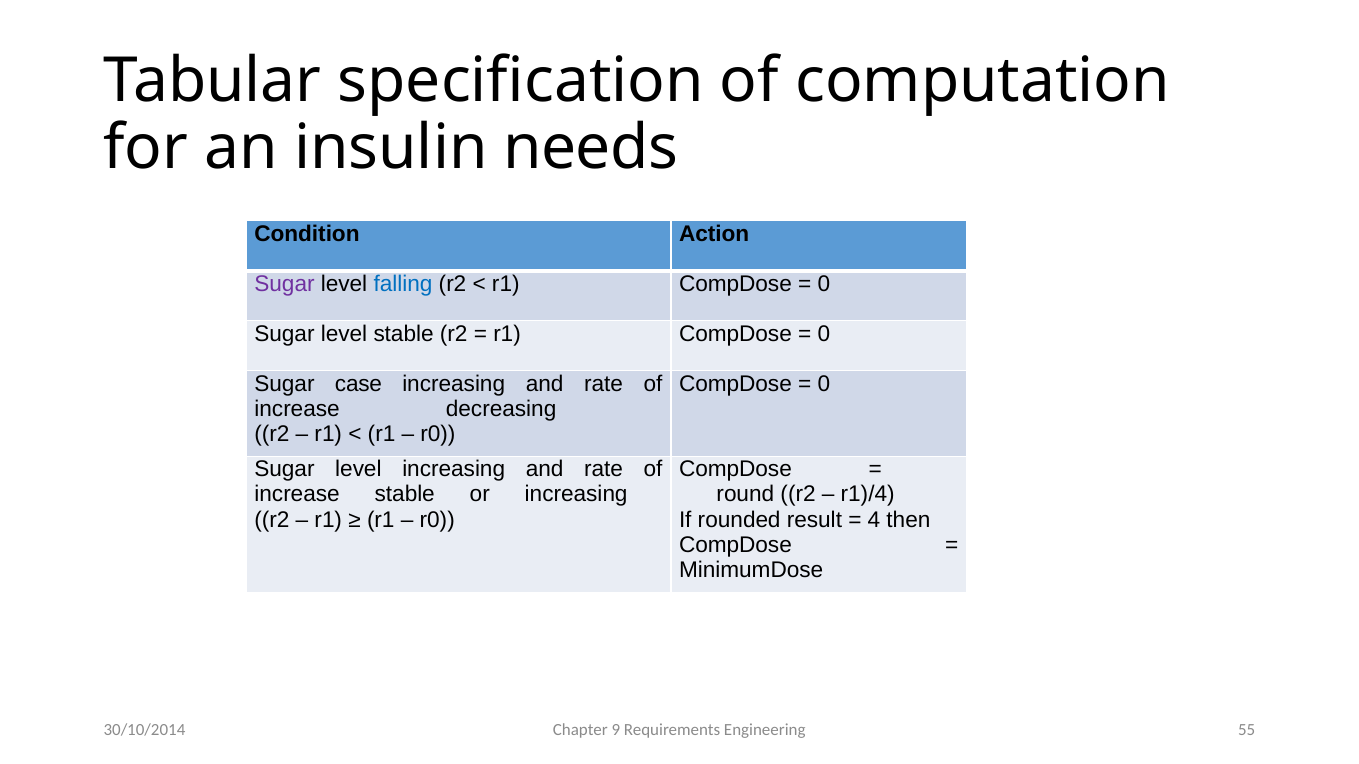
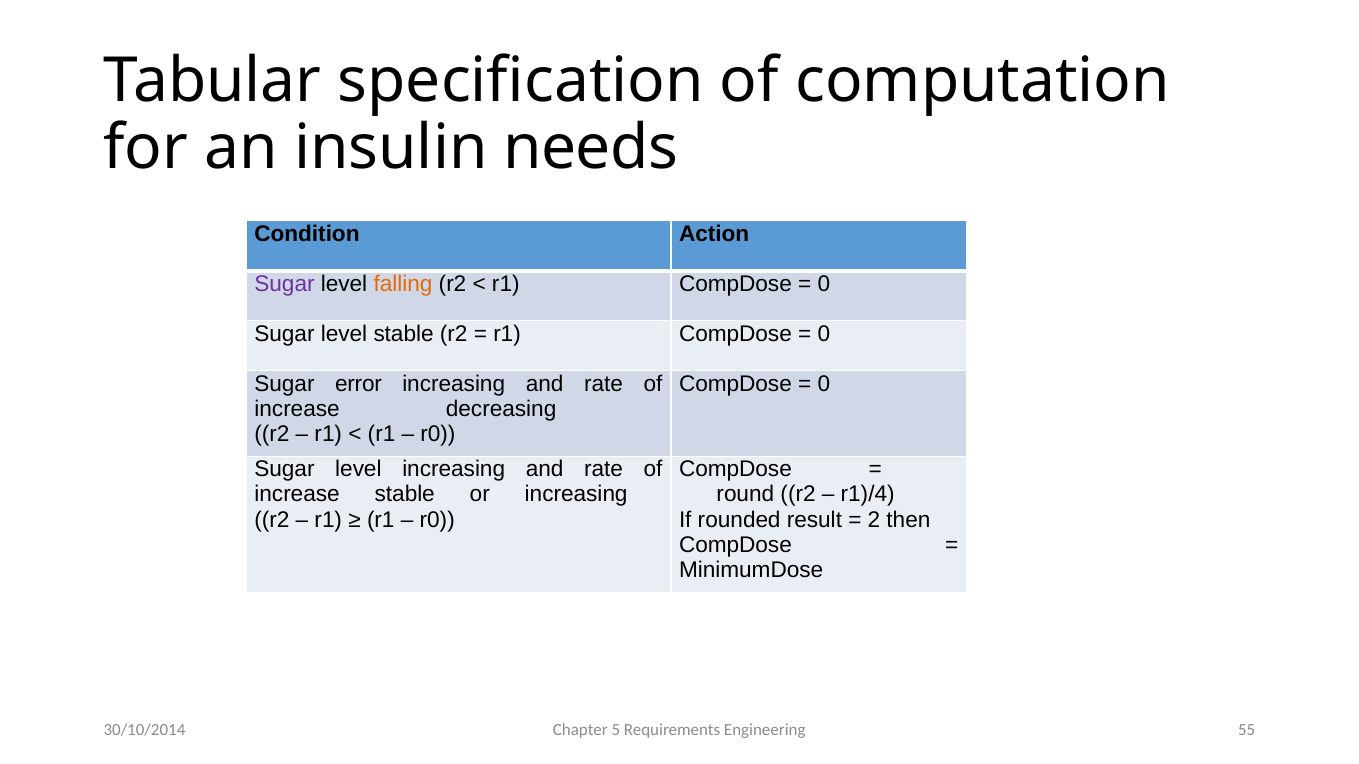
falling colour: blue -> orange (403, 284)
case: case -> error (358, 384)
4: 4 -> 2 (874, 520)
9: 9 -> 5 (616, 730)
